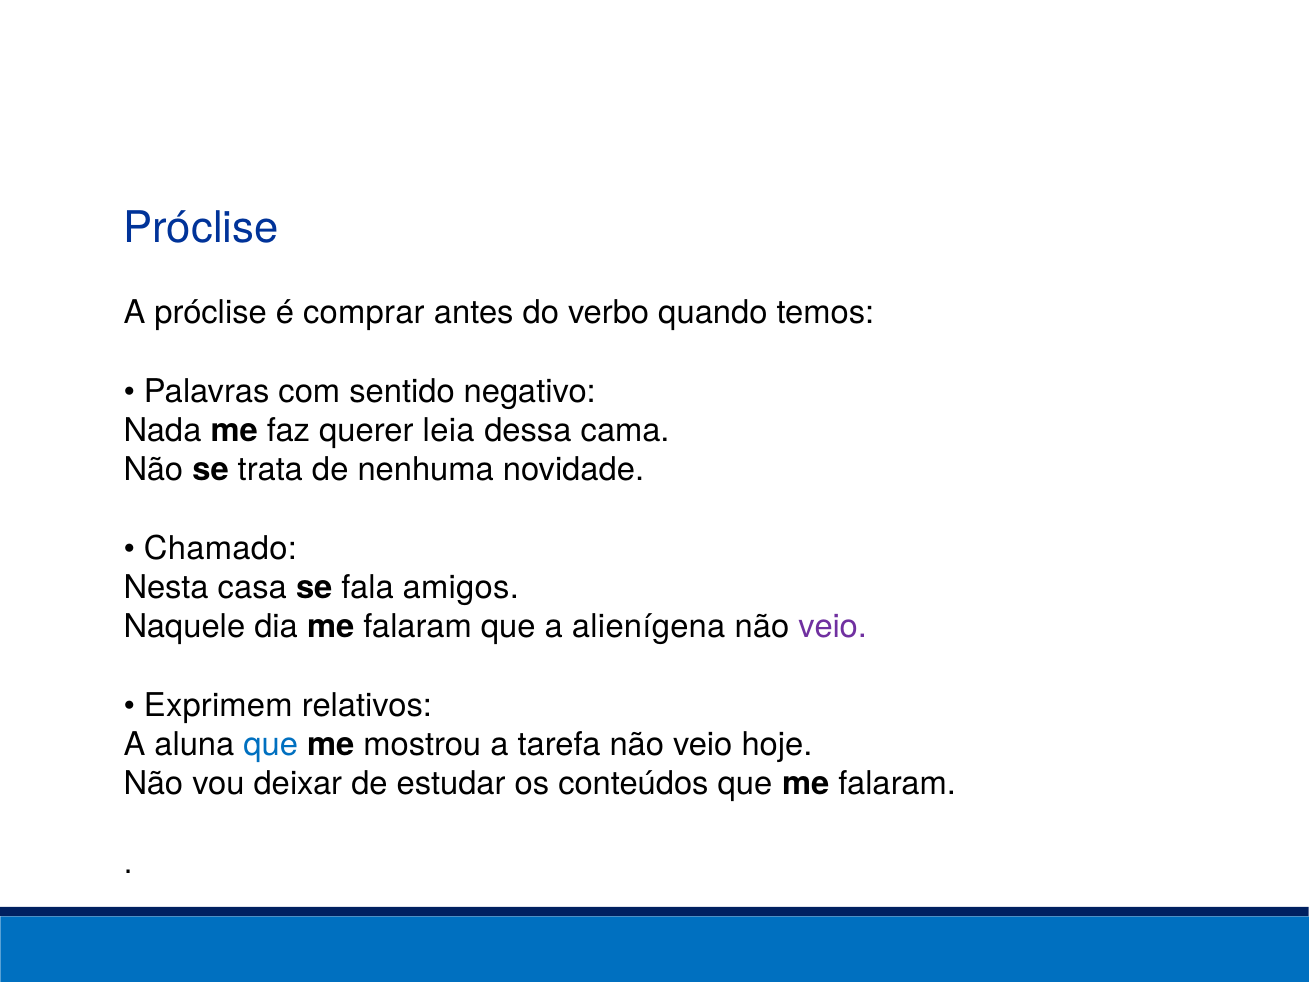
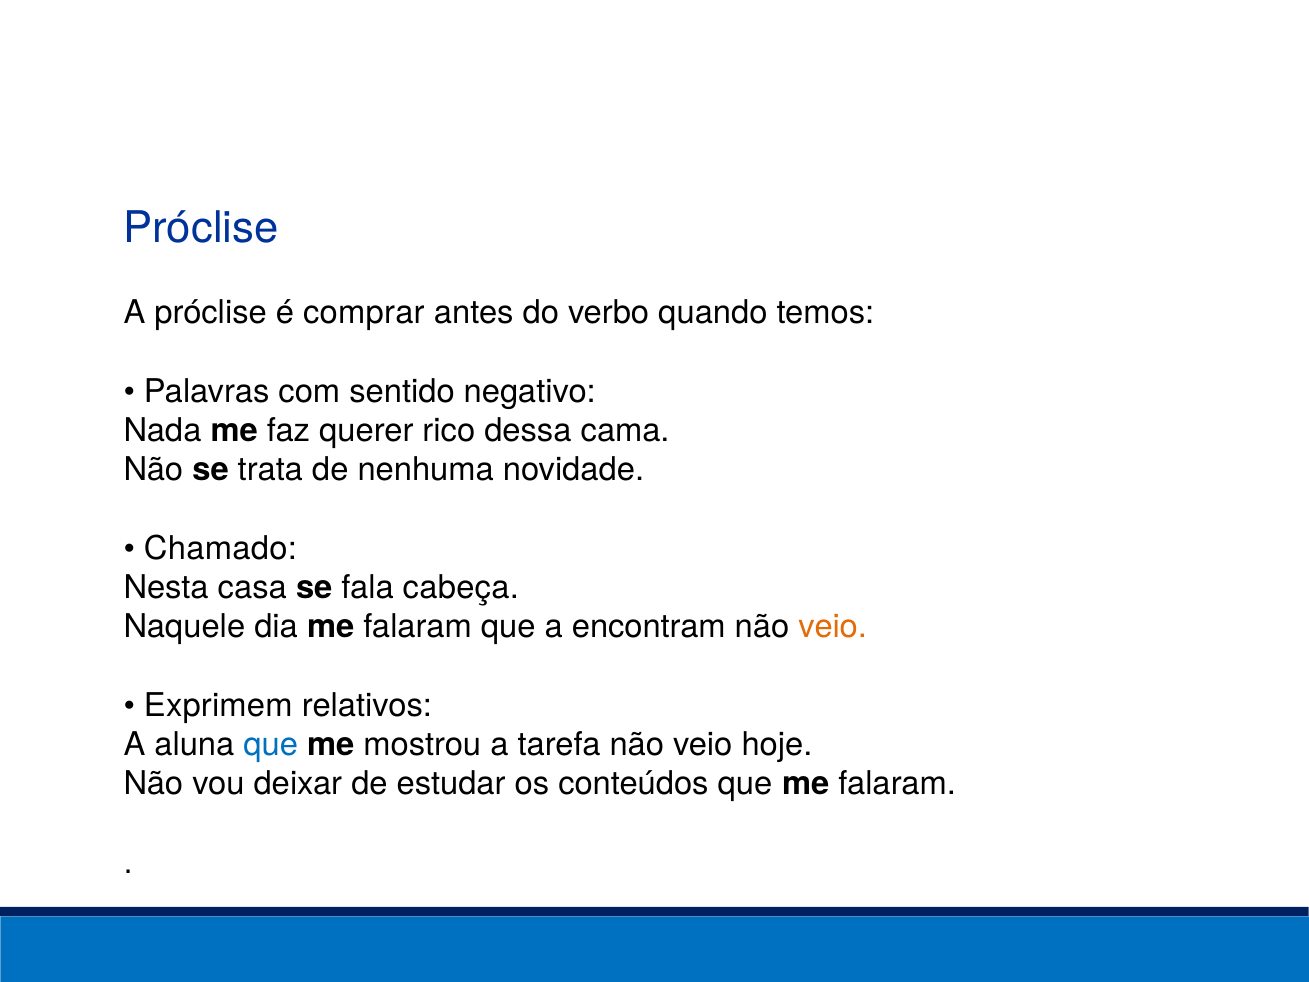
leia: leia -> rico (449, 430)
amigos: amigos -> cabeça (461, 588)
alienígena: alienígena -> encontram (649, 627)
veio colour: purple -> orange (833, 627)
